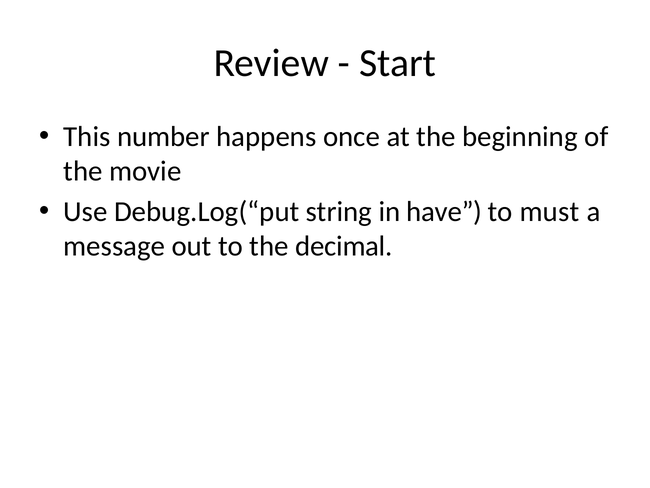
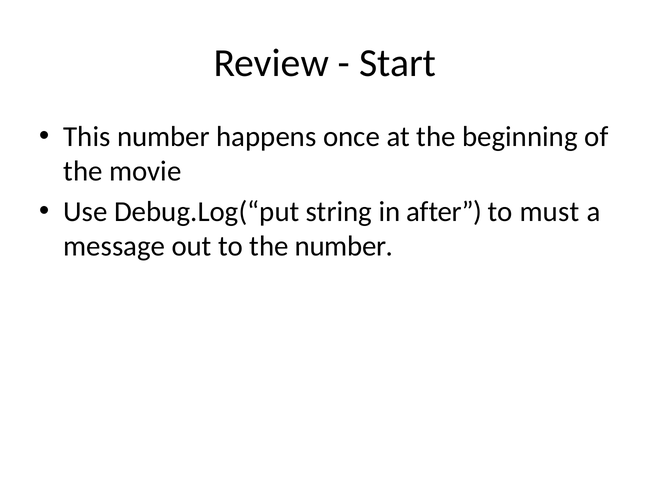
have: have -> after (444, 211)
the decimal: decimal -> number (344, 246)
